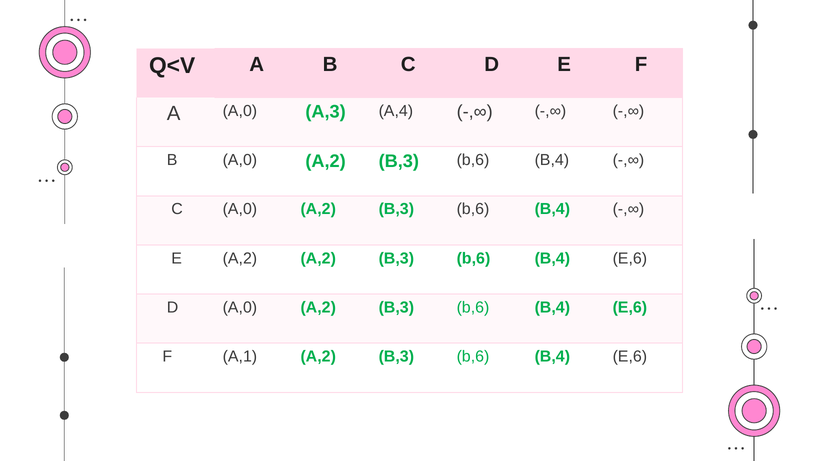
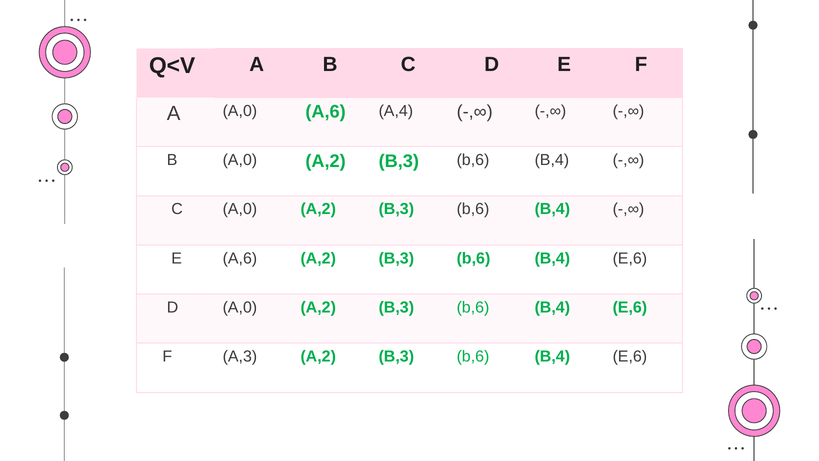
A,0 A,3: A,3 -> A,6 (326, 112)
E A,2: A,2 -> A,6 (240, 258)
A,1: A,1 -> A,3 (240, 356)
